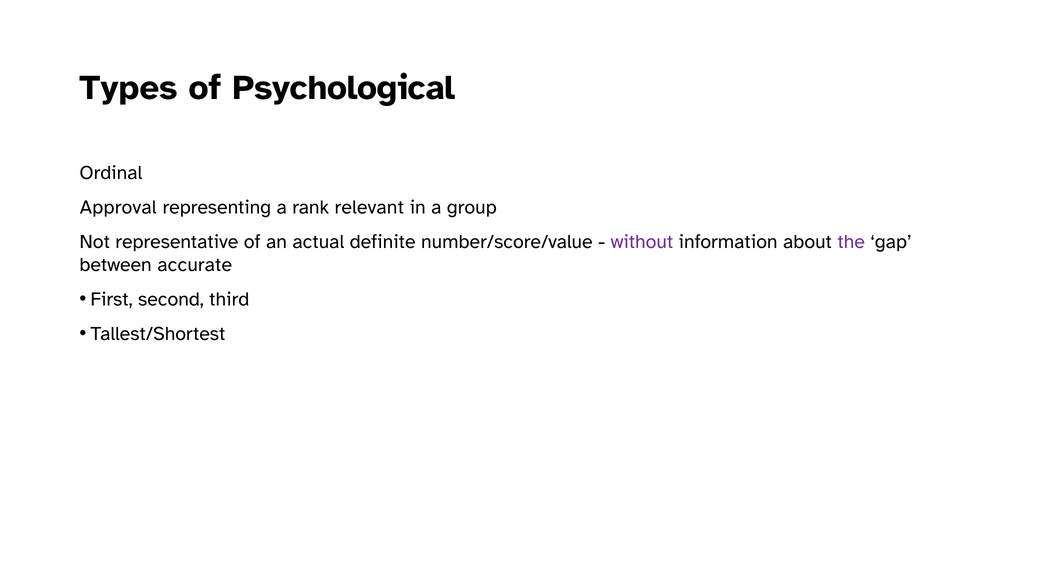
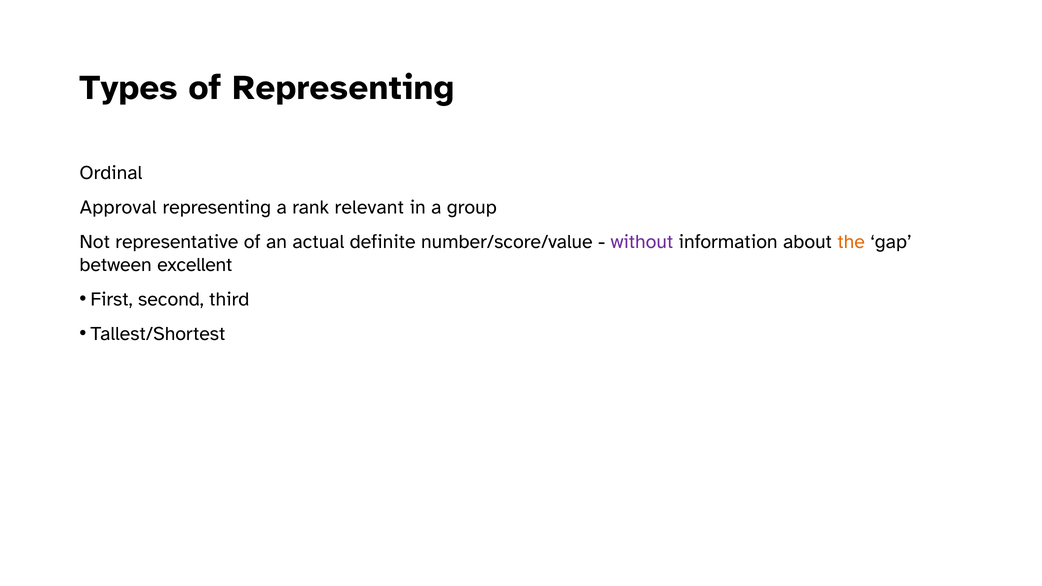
of Psychological: Psychological -> Representing (344, 88)
the colour: purple -> orange (851, 242)
accurate: accurate -> excellent (195, 265)
